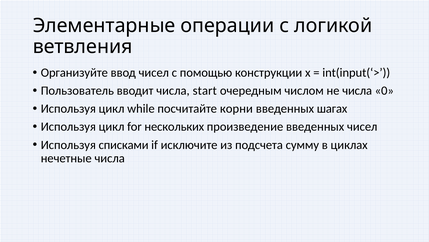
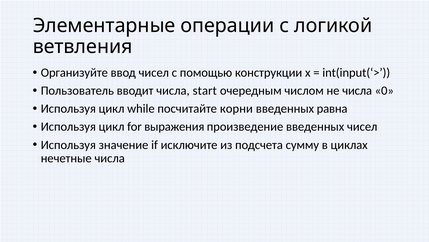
шагах: шагах -> равна (332, 109)
нескольких: нескольких -> выражения (174, 126)
списками: списками -> значение (124, 144)
